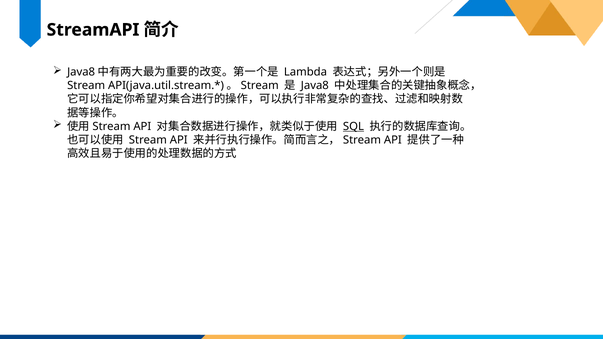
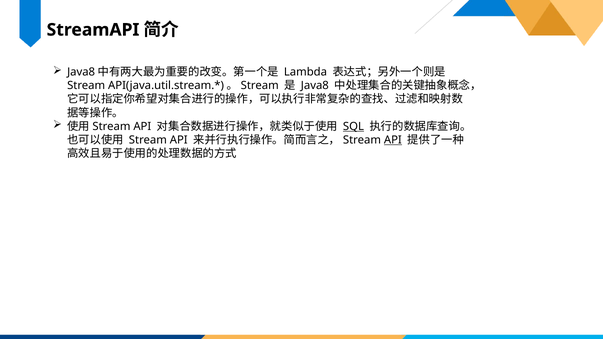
API underline: none -> present (393, 140)
